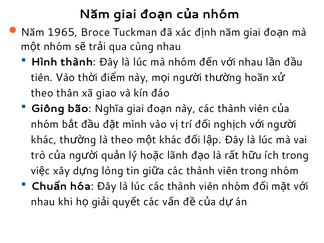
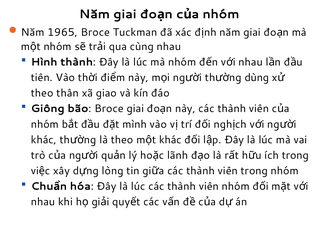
hoãn: hoãn -> dùng (257, 78)
bão Nghĩa: Nghĩa -> Broce (109, 109)
